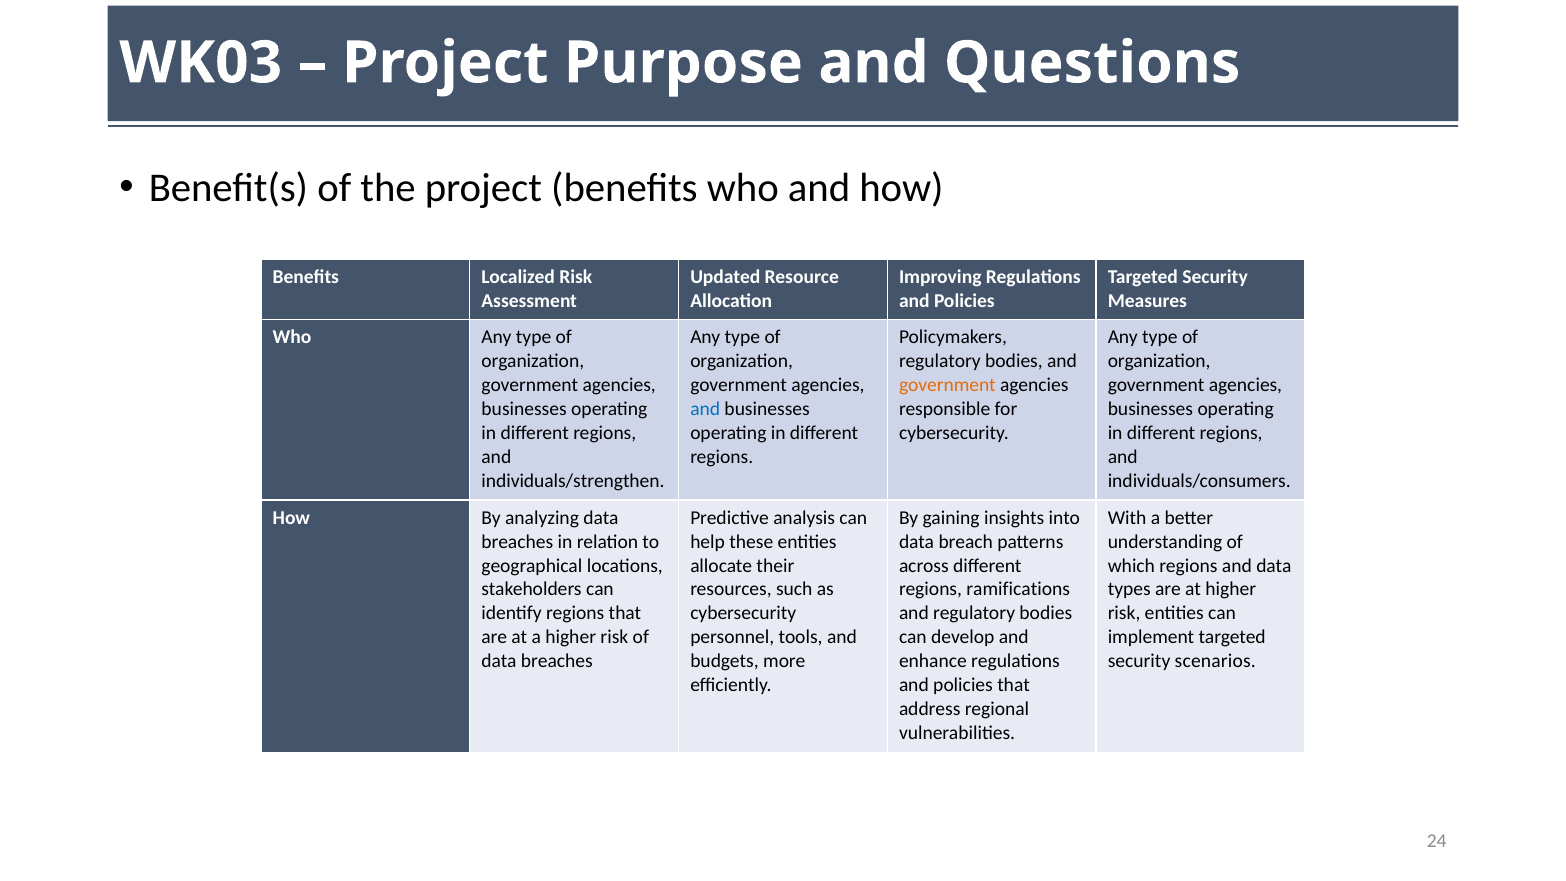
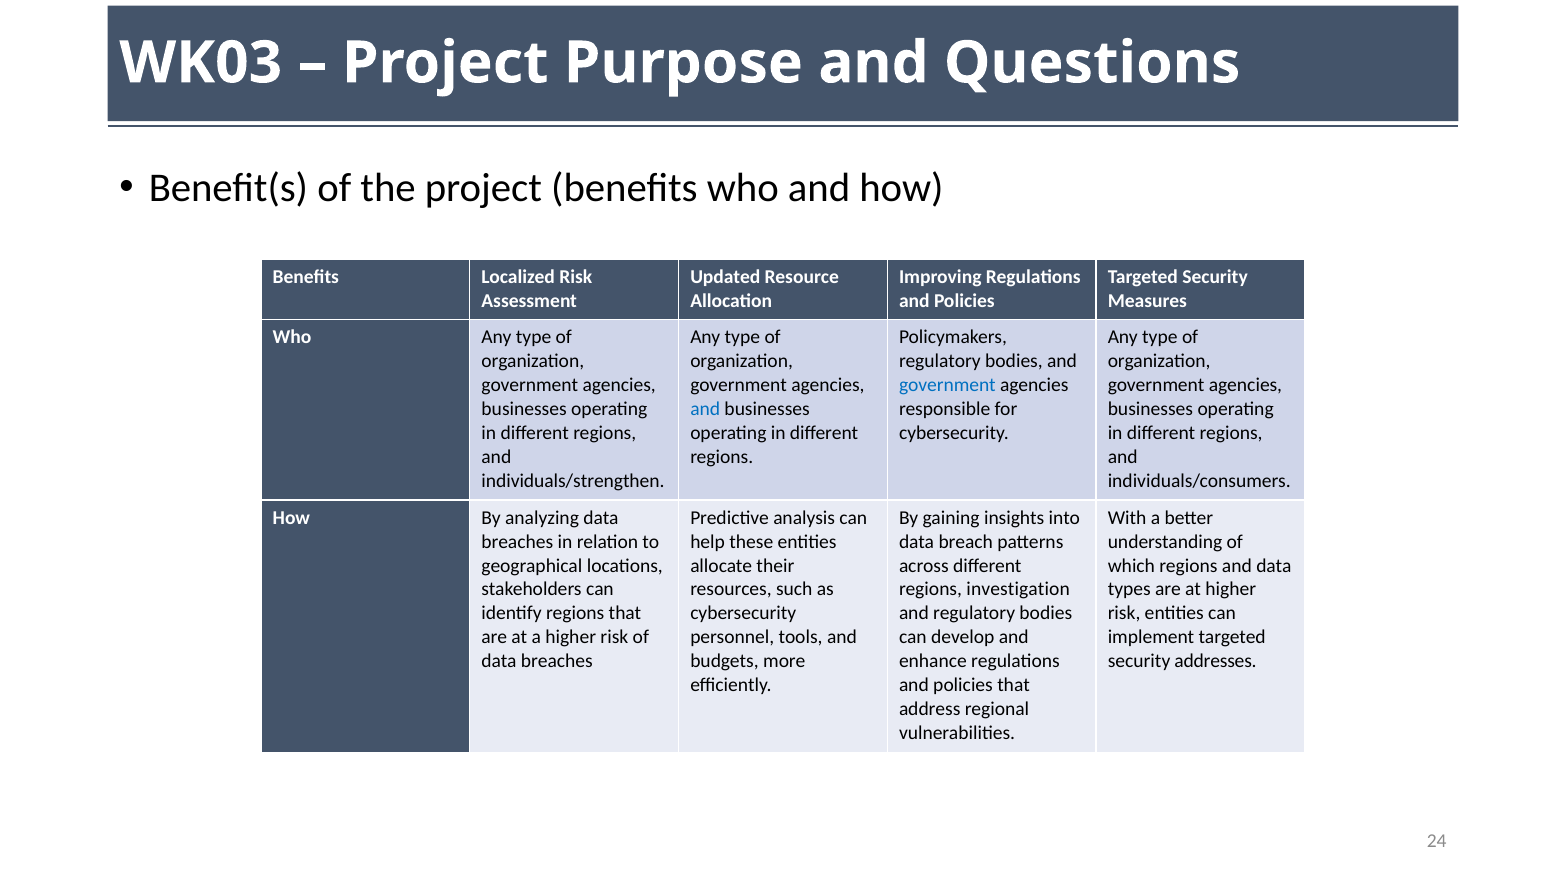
government colour: orange -> blue (947, 385)
ramifications: ramifications -> investigation (1018, 589)
scenarios: scenarios -> addresses (1216, 661)
